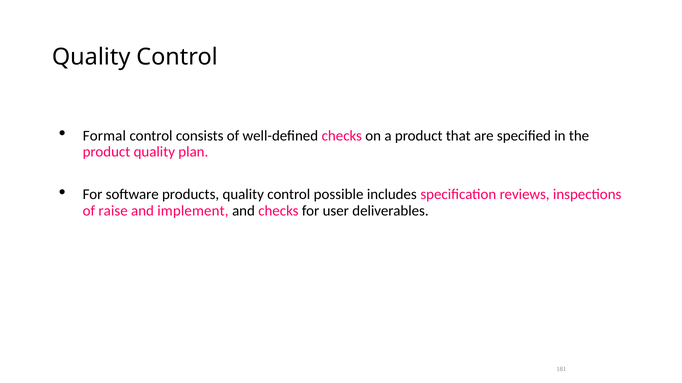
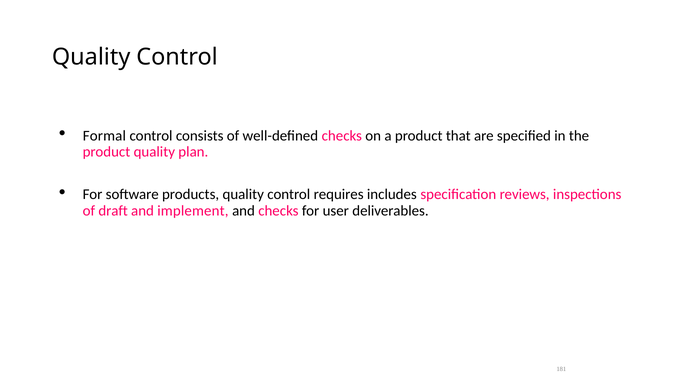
possible: possible -> requires (339, 195)
raise: raise -> draft (113, 211)
